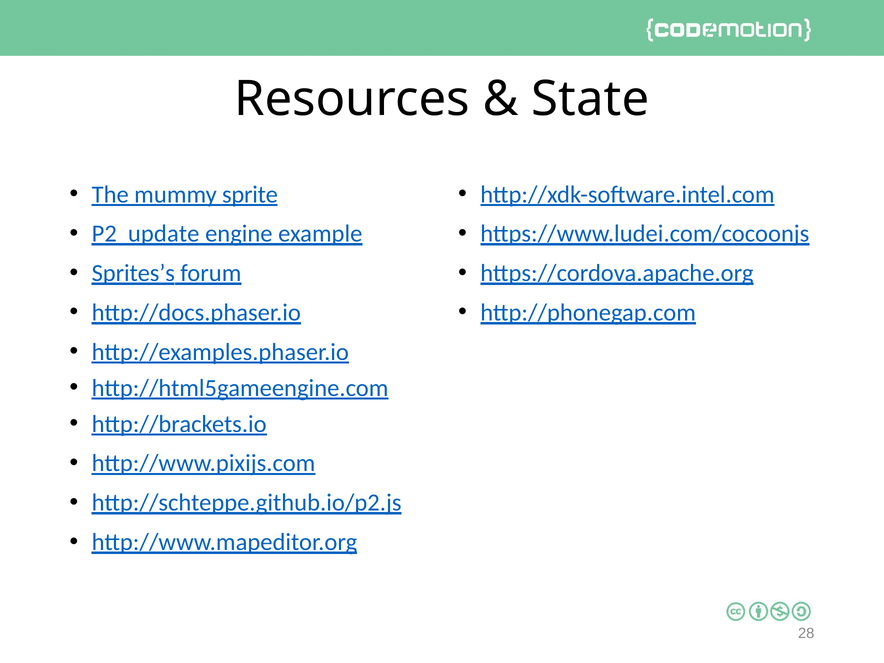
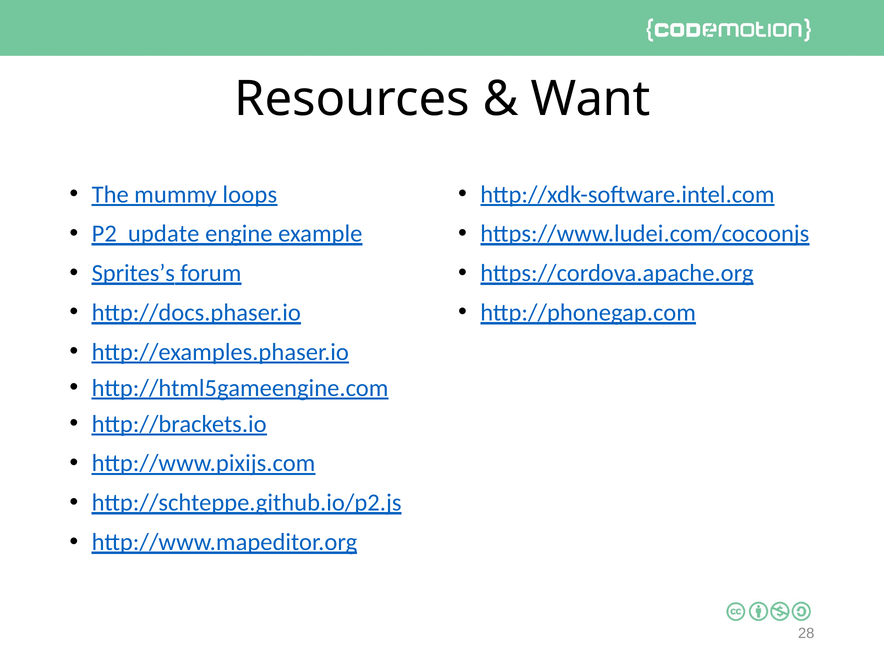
State: State -> Want (591, 99)
sprite: sprite -> loops (250, 194)
